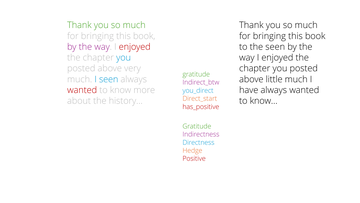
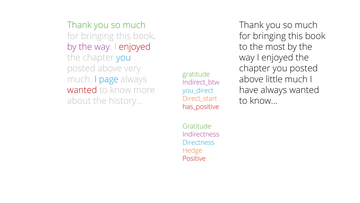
the seen: seen -> most (275, 47)
I seen: seen -> page (109, 79)
